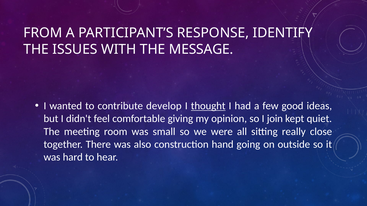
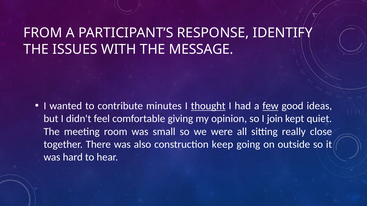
develop: develop -> minutes (164, 106)
few underline: none -> present (270, 106)
hand: hand -> keep (223, 145)
